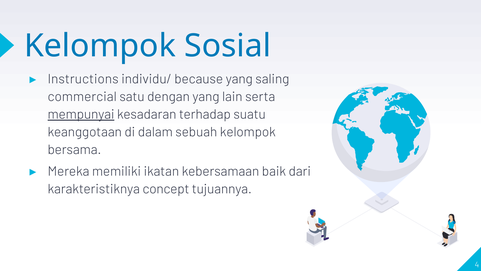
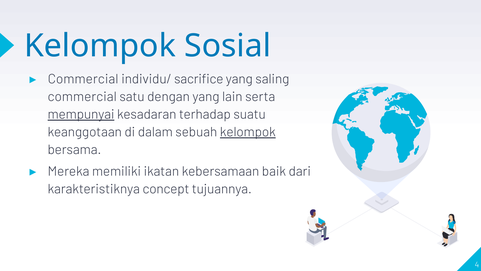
Instructions: Instructions -> Commercial (83, 79)
because: because -> sacrifice (199, 79)
kelompok underline: none -> present (248, 132)
